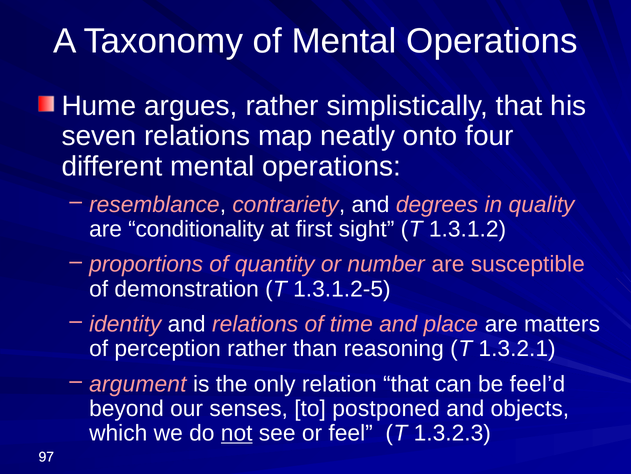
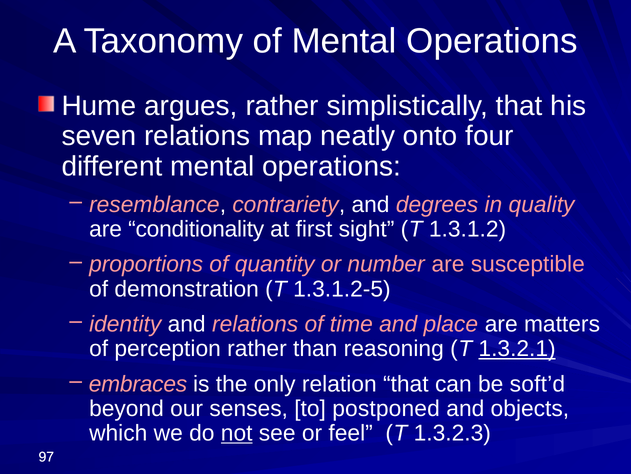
1.3.2.1 underline: none -> present (517, 348)
argument: argument -> embraces (138, 383)
feel’d: feel’d -> soft’d (537, 383)
